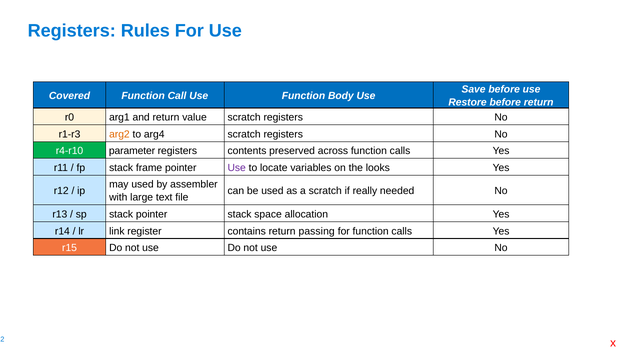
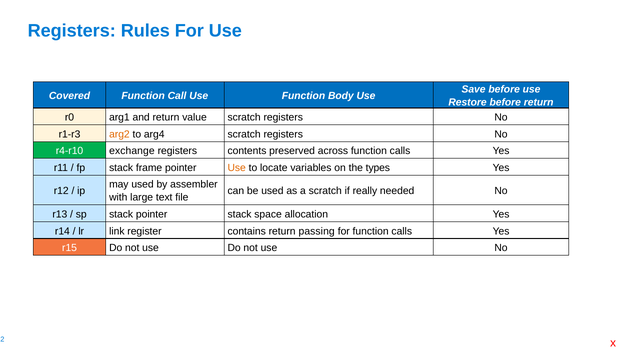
parameter: parameter -> exchange (132, 151)
Use colour: purple -> orange (237, 168)
looks: looks -> types (378, 168)
